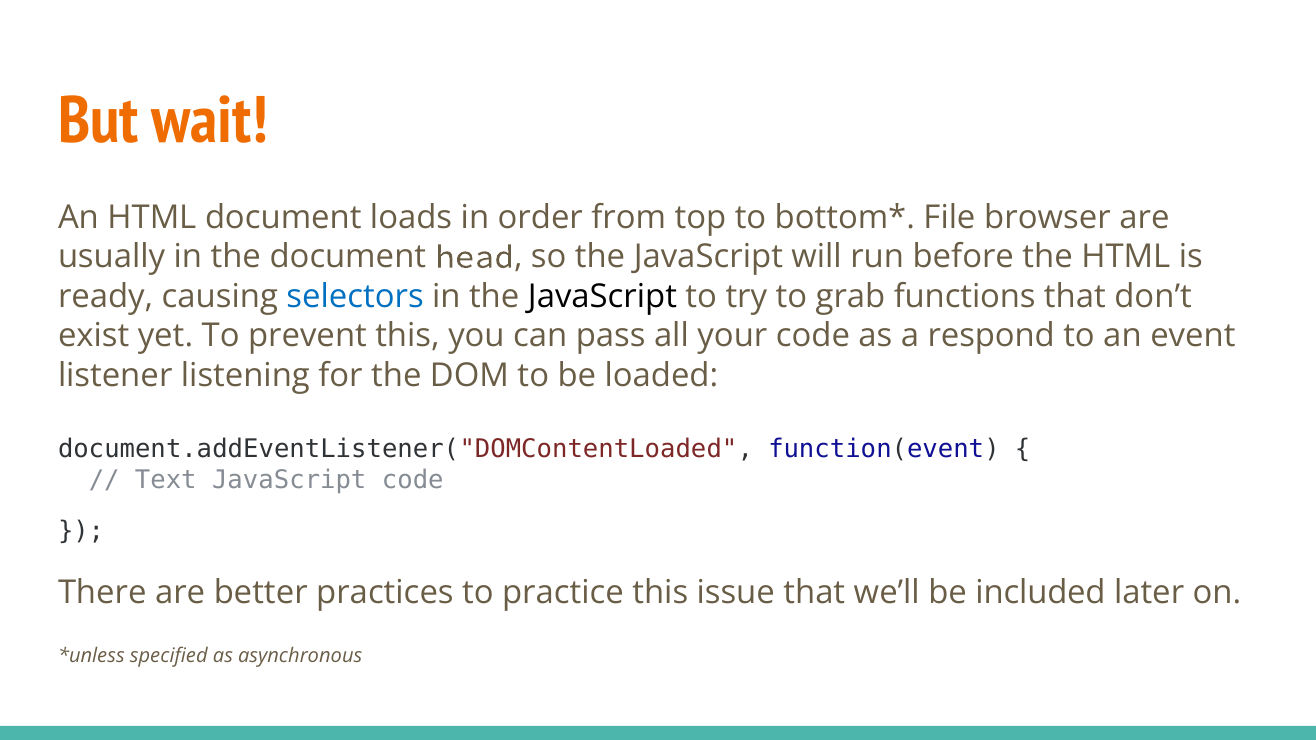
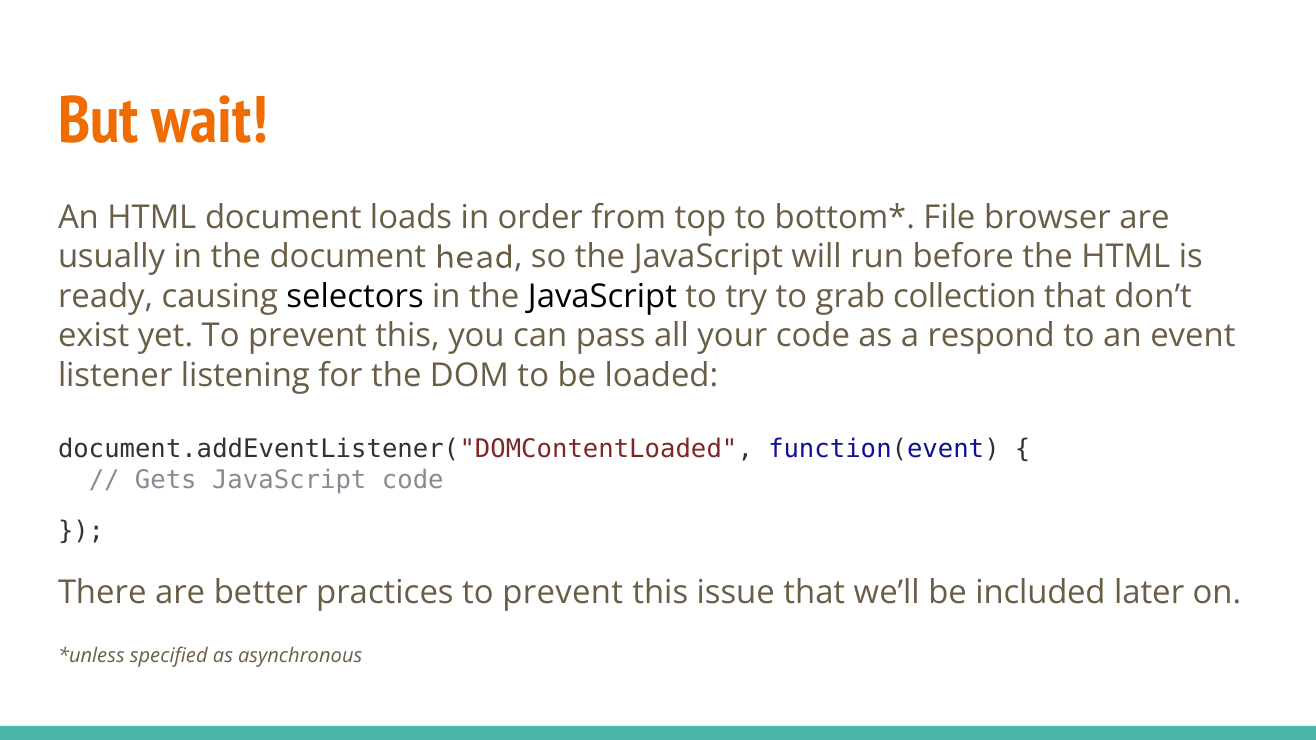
selectors colour: blue -> black (355, 296)
functions: functions -> collection (965, 296)
Text: Text -> Gets (166, 480)
practices to practice: practice -> prevent (563, 593)
